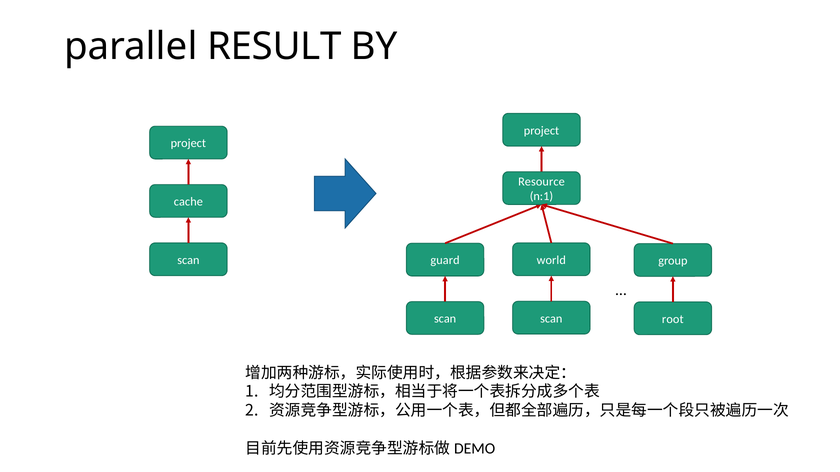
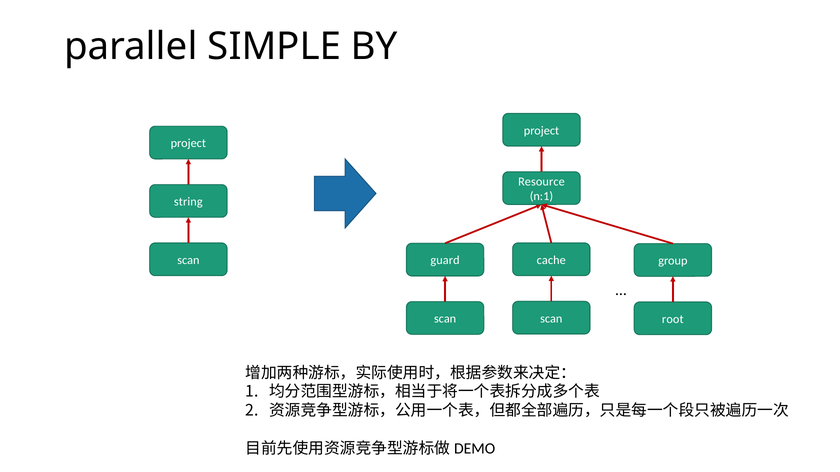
RESULT: RESULT -> SIMPLE (274, 47)
cache: cache -> string (188, 202)
world: world -> cache (551, 260)
